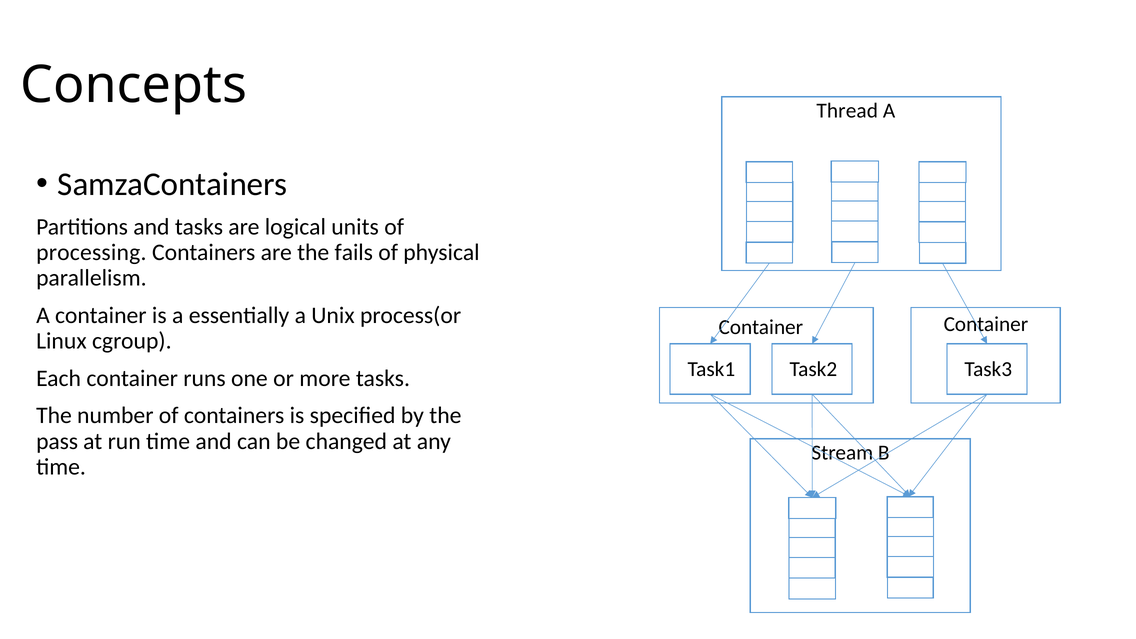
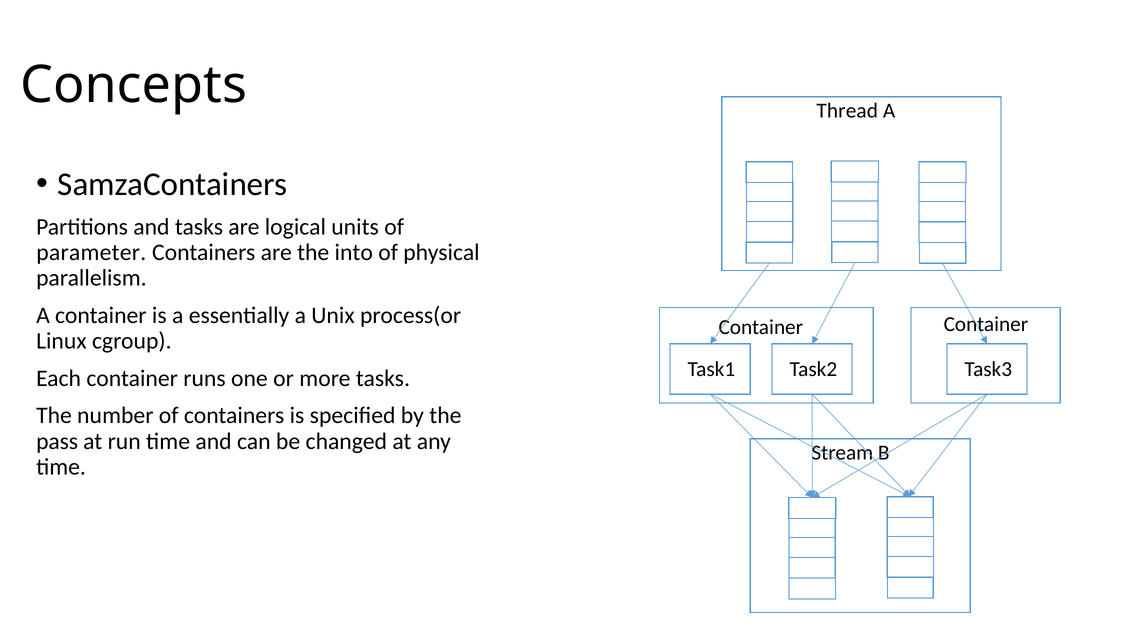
processing: processing -> parameter (91, 252)
fails: fails -> into (354, 252)
